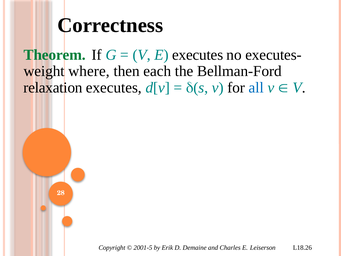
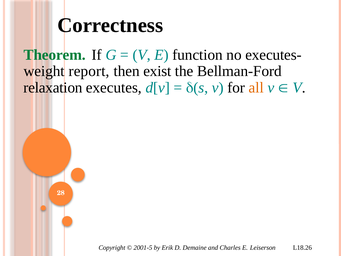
E executes: executes -> function (198, 55)
where: where -> report (89, 71)
each: each -> exist (157, 71)
all colour: blue -> orange (256, 87)
